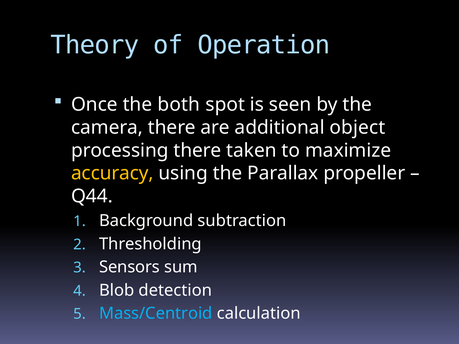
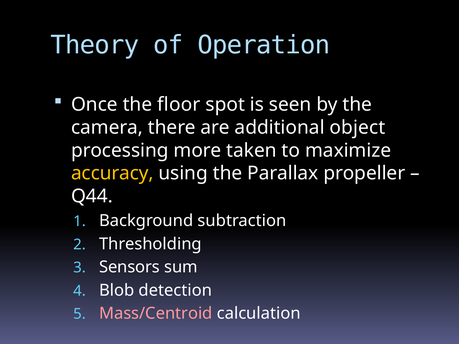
both: both -> floor (179, 105)
processing there: there -> more (197, 150)
Mass/Centroid colour: light blue -> pink (156, 314)
